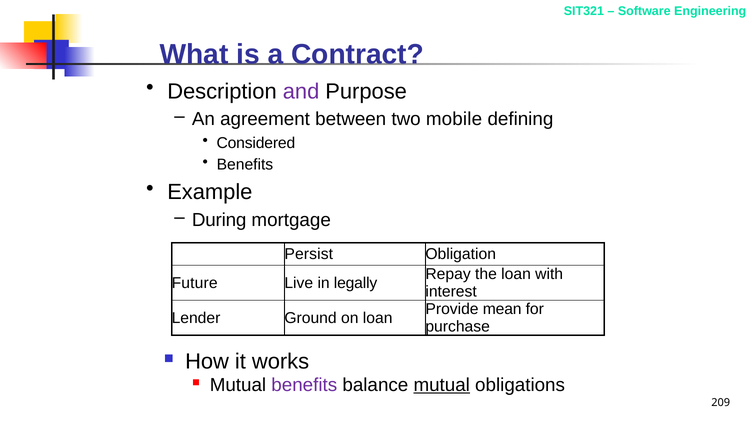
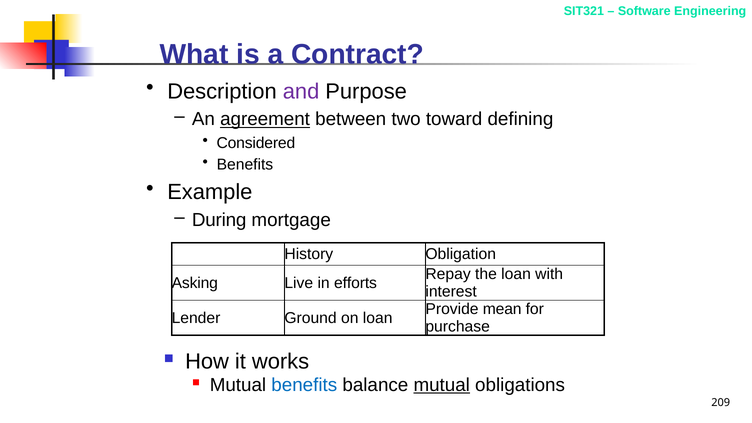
agreement underline: none -> present (265, 119)
mobile: mobile -> toward (454, 119)
Persist: Persist -> History (309, 254)
Future: Future -> Asking (195, 283)
legally: legally -> efforts (356, 283)
benefits colour: purple -> blue (304, 385)
